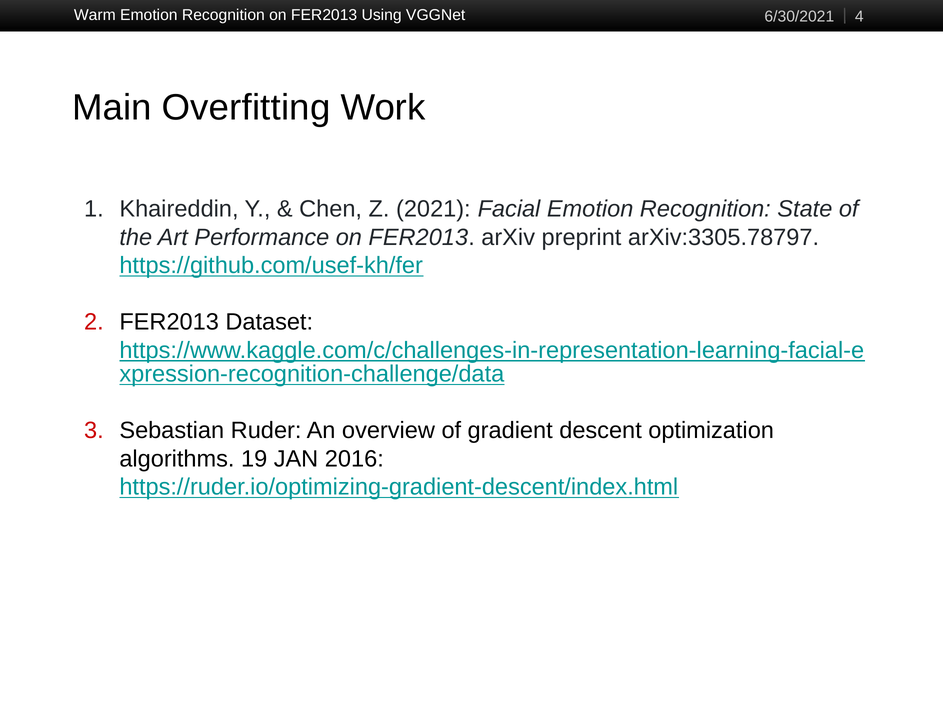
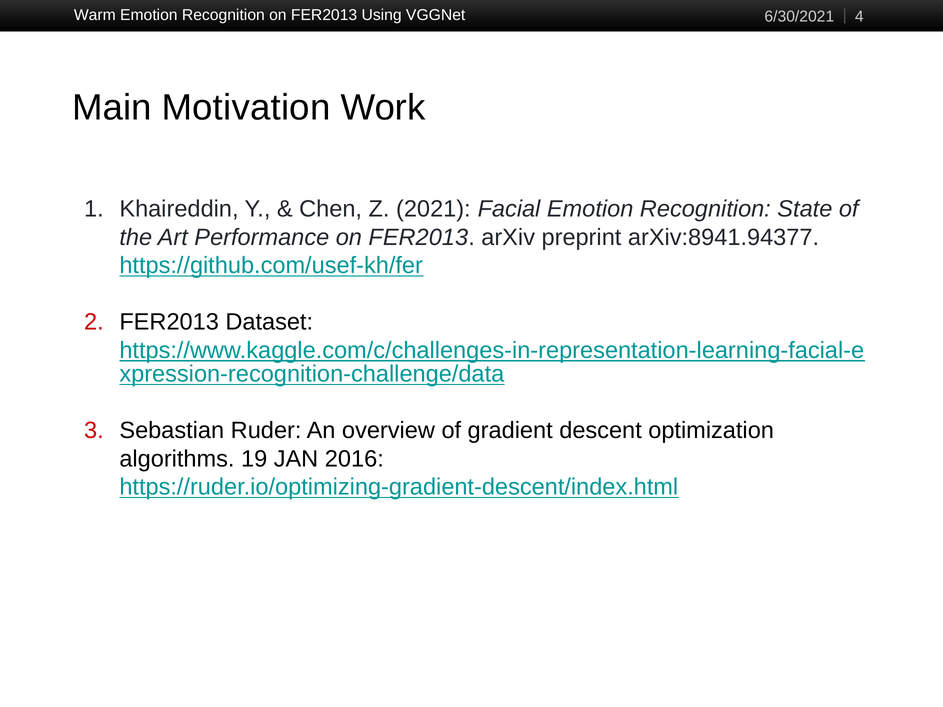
Overfitting: Overfitting -> Motivation (246, 108)
arXiv:3305.78797: arXiv:3305.78797 -> arXiv:8941.94377 (724, 237)
